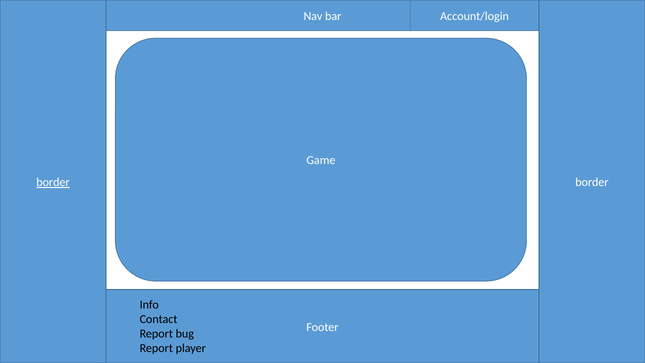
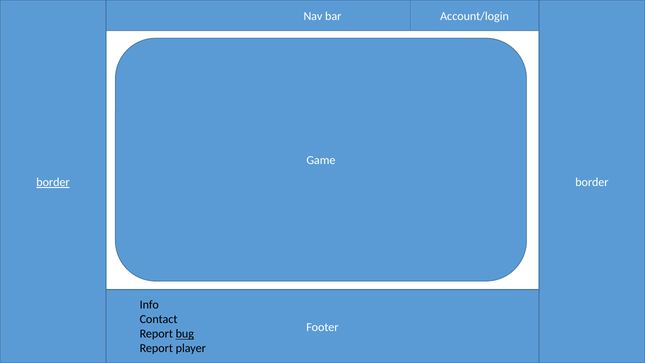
bug underline: none -> present (185, 334)
